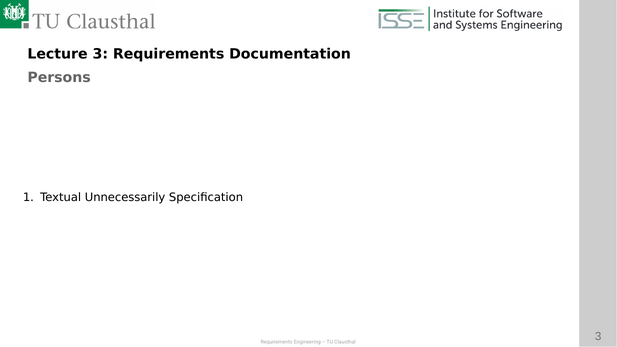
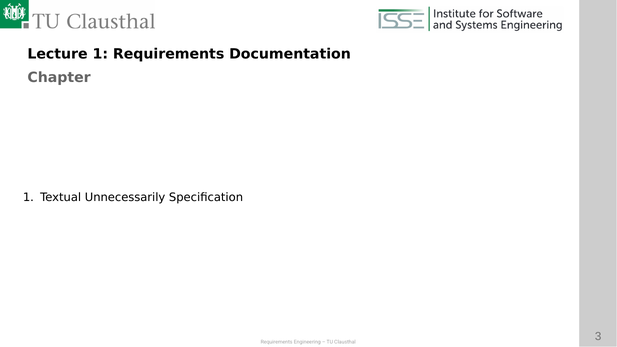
Lecture 3: 3 -> 1 (100, 54)
Persons: Persons -> Chapter (59, 78)
